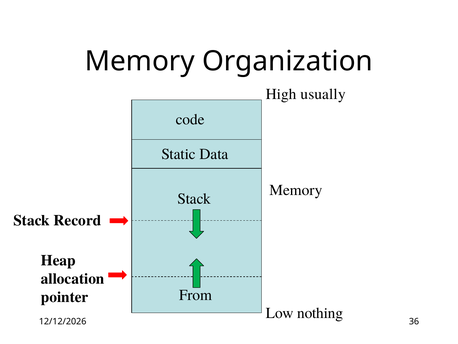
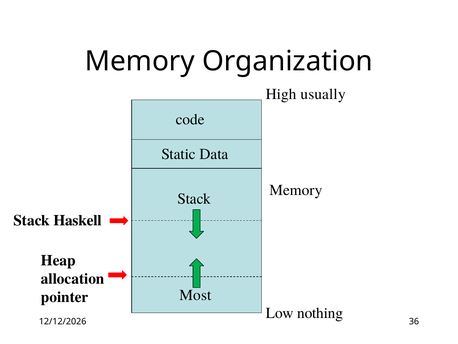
Record: Record -> Haskell (78, 220)
From: From -> Most (195, 295)
